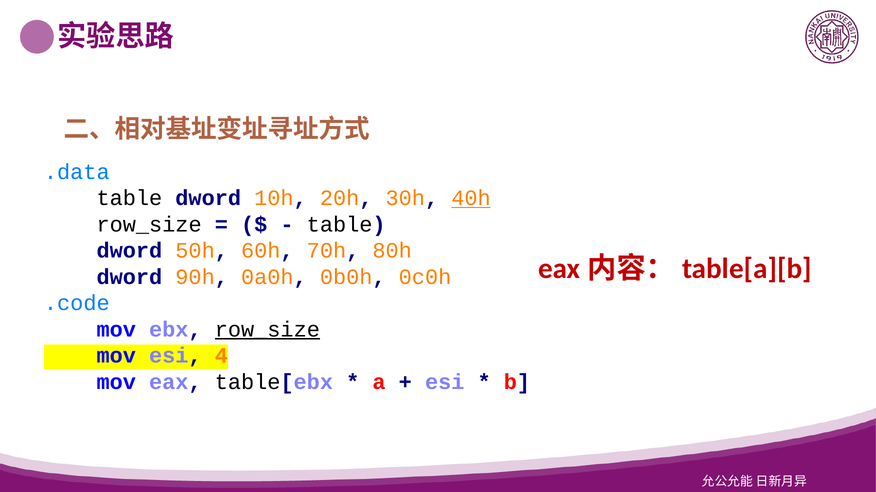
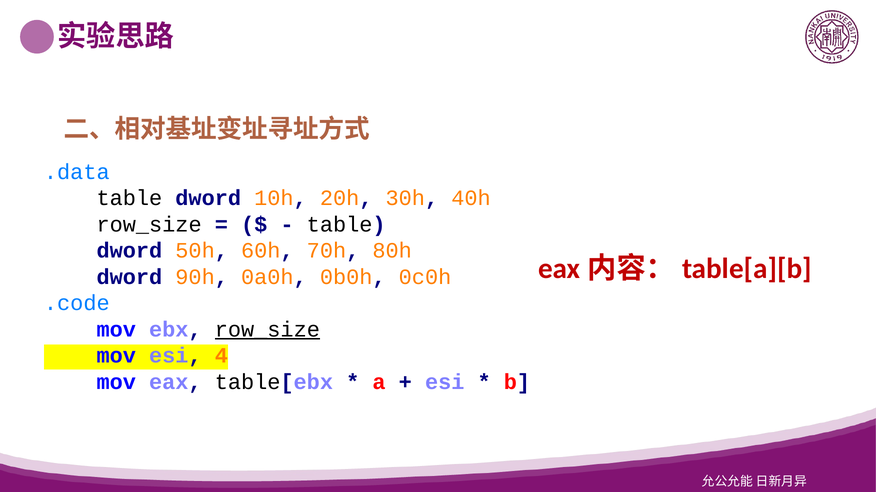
40h underline: present -> none (471, 198)
